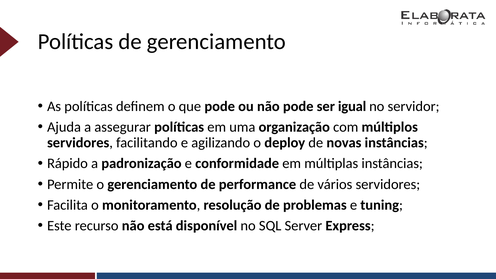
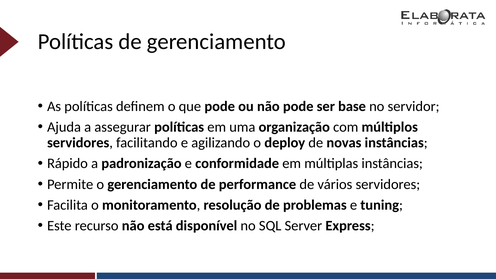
igual: igual -> base (352, 106)
